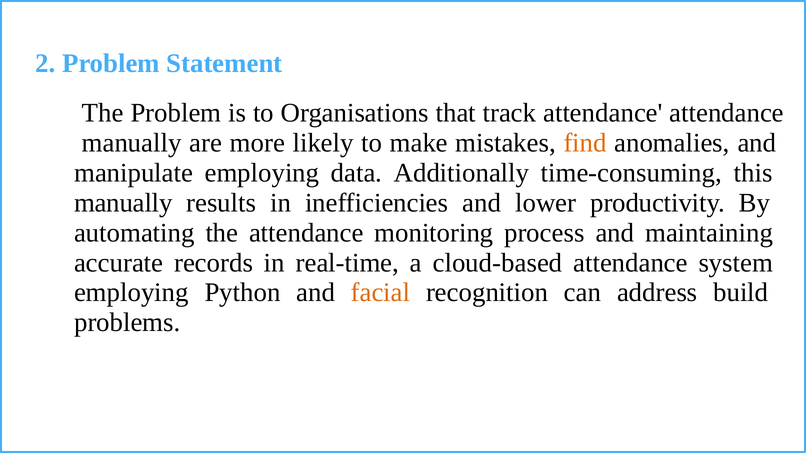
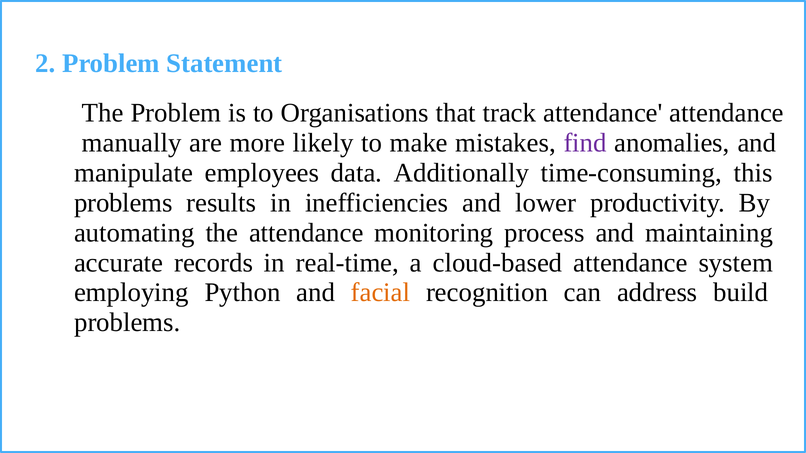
find colour: orange -> purple (585, 143)
manipulate employing: employing -> employees (262, 173)
manually: manually -> problems (123, 203)
